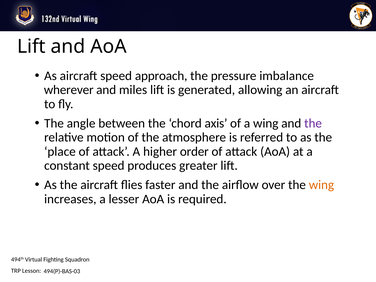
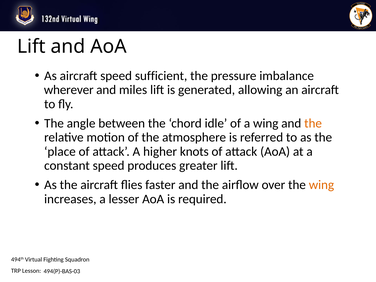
approach: approach -> sufficient (161, 76)
axis: axis -> idle (216, 123)
the colour: purple -> orange (313, 123)
order: order -> knots (194, 151)
